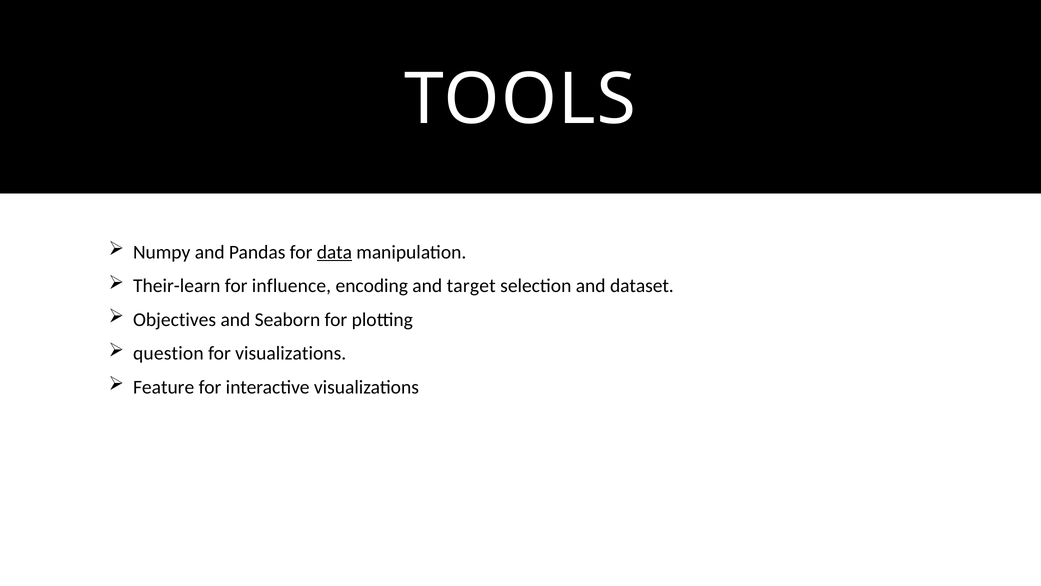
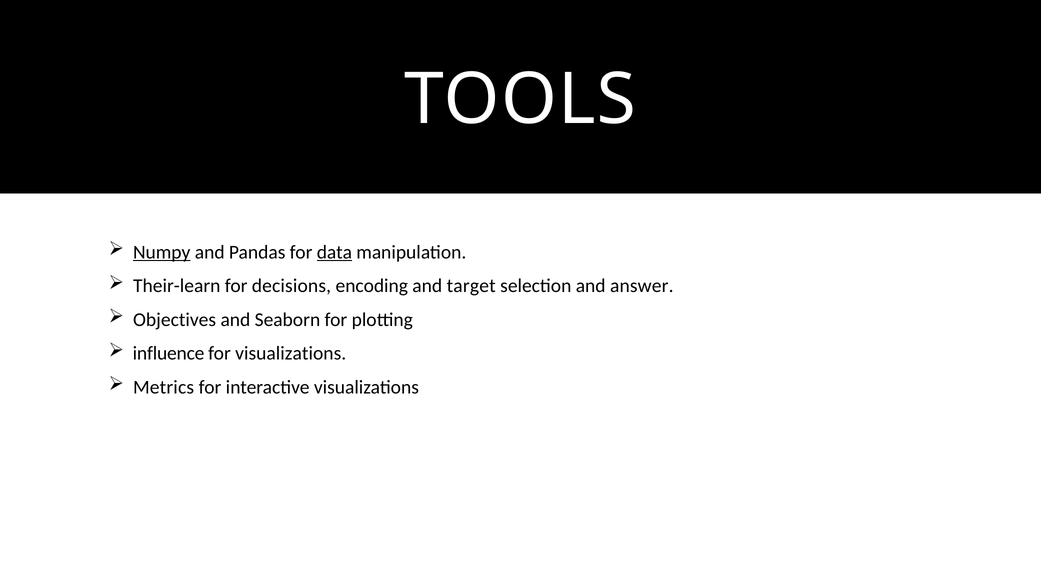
Numpy underline: none -> present (162, 252)
influence: influence -> decisions (291, 286)
dataset: dataset -> answer (642, 286)
question: question -> influence (169, 353)
Feature: Feature -> Metrics (164, 387)
